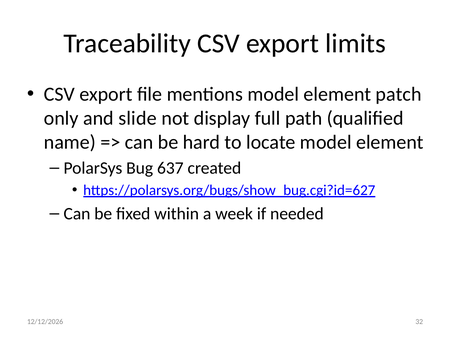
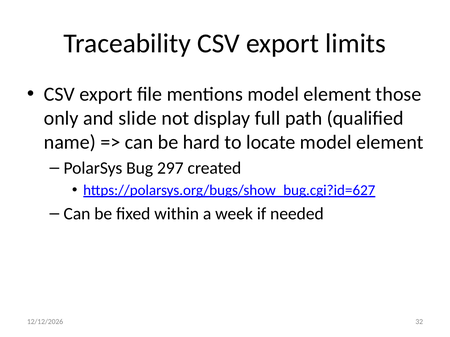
patch: patch -> those (399, 94)
637: 637 -> 297 (170, 168)
